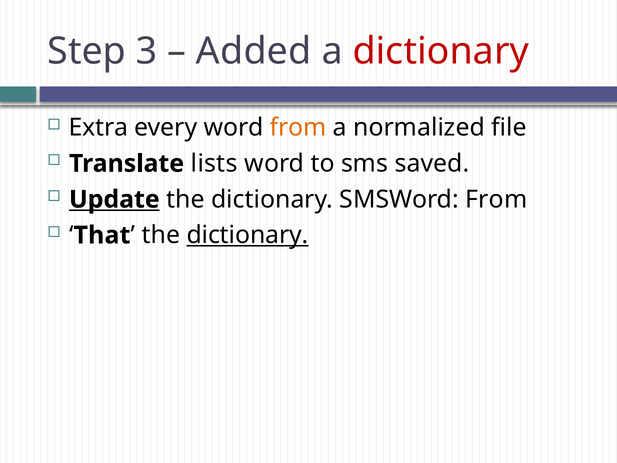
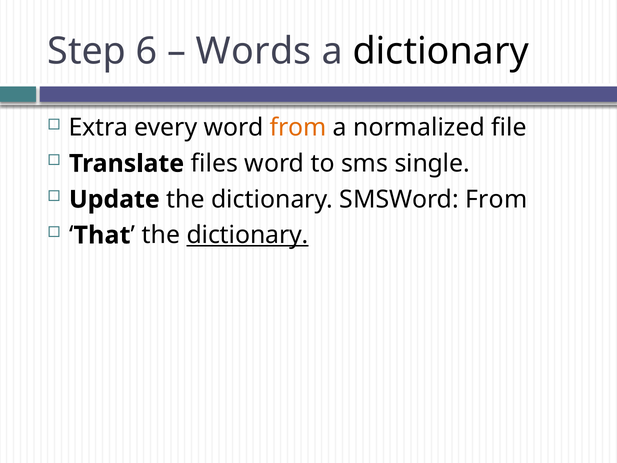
3: 3 -> 6 (147, 51)
Added: Added -> Words (254, 51)
dictionary colour: red -> black (441, 51)
lists: lists -> files (214, 163)
saved: saved -> single (432, 163)
Update underline: present -> none (114, 199)
